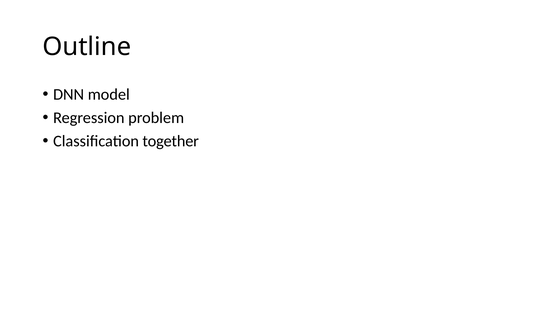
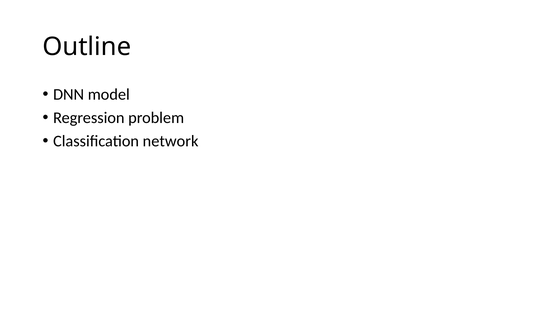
together: together -> network (171, 141)
